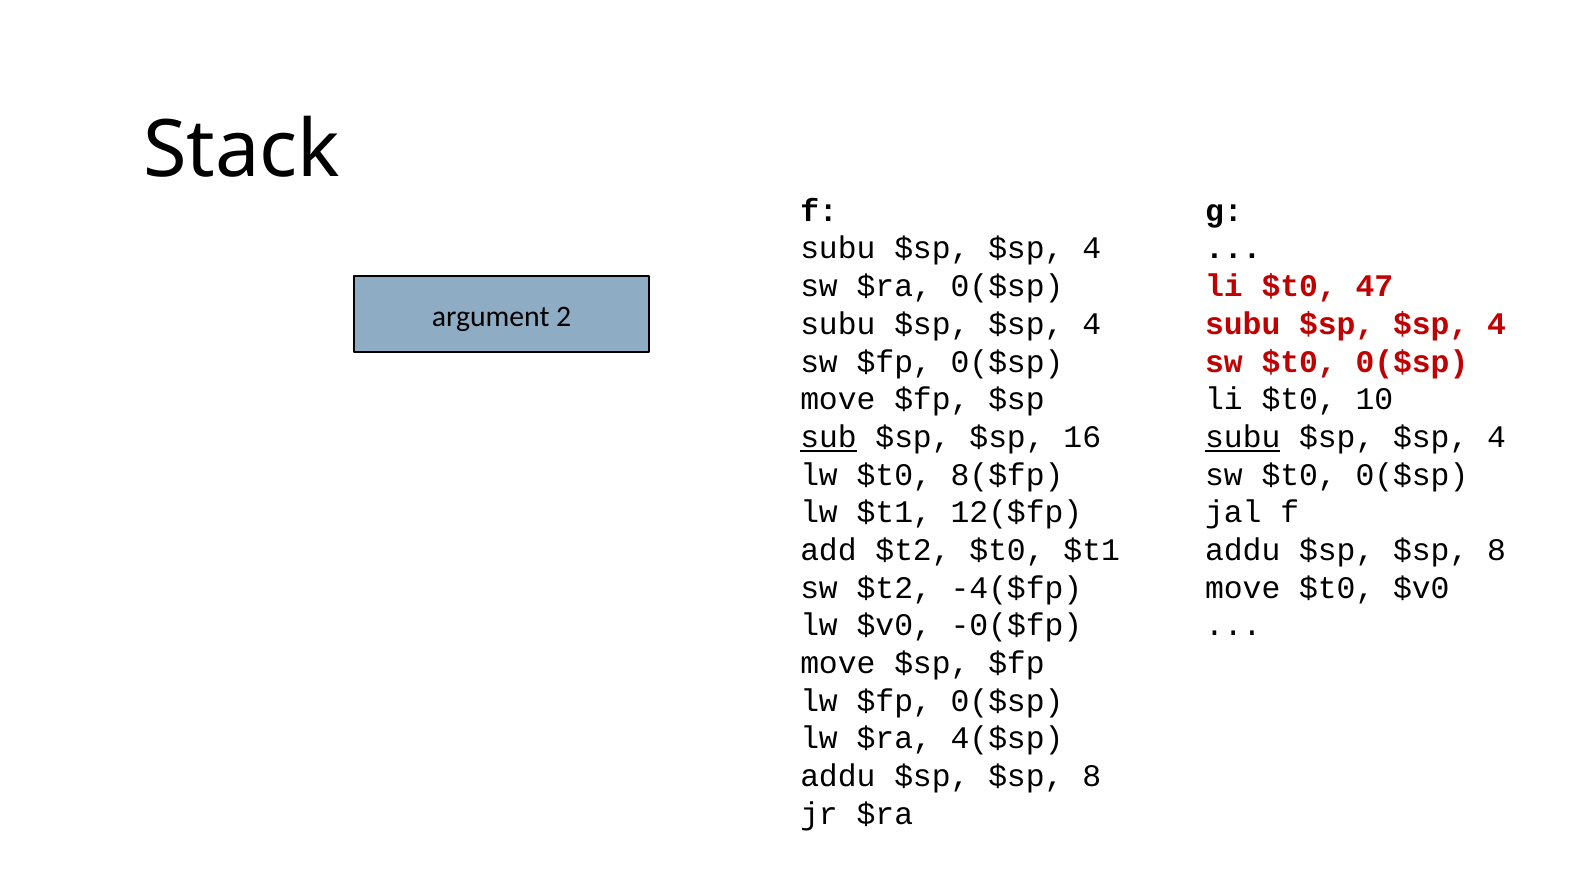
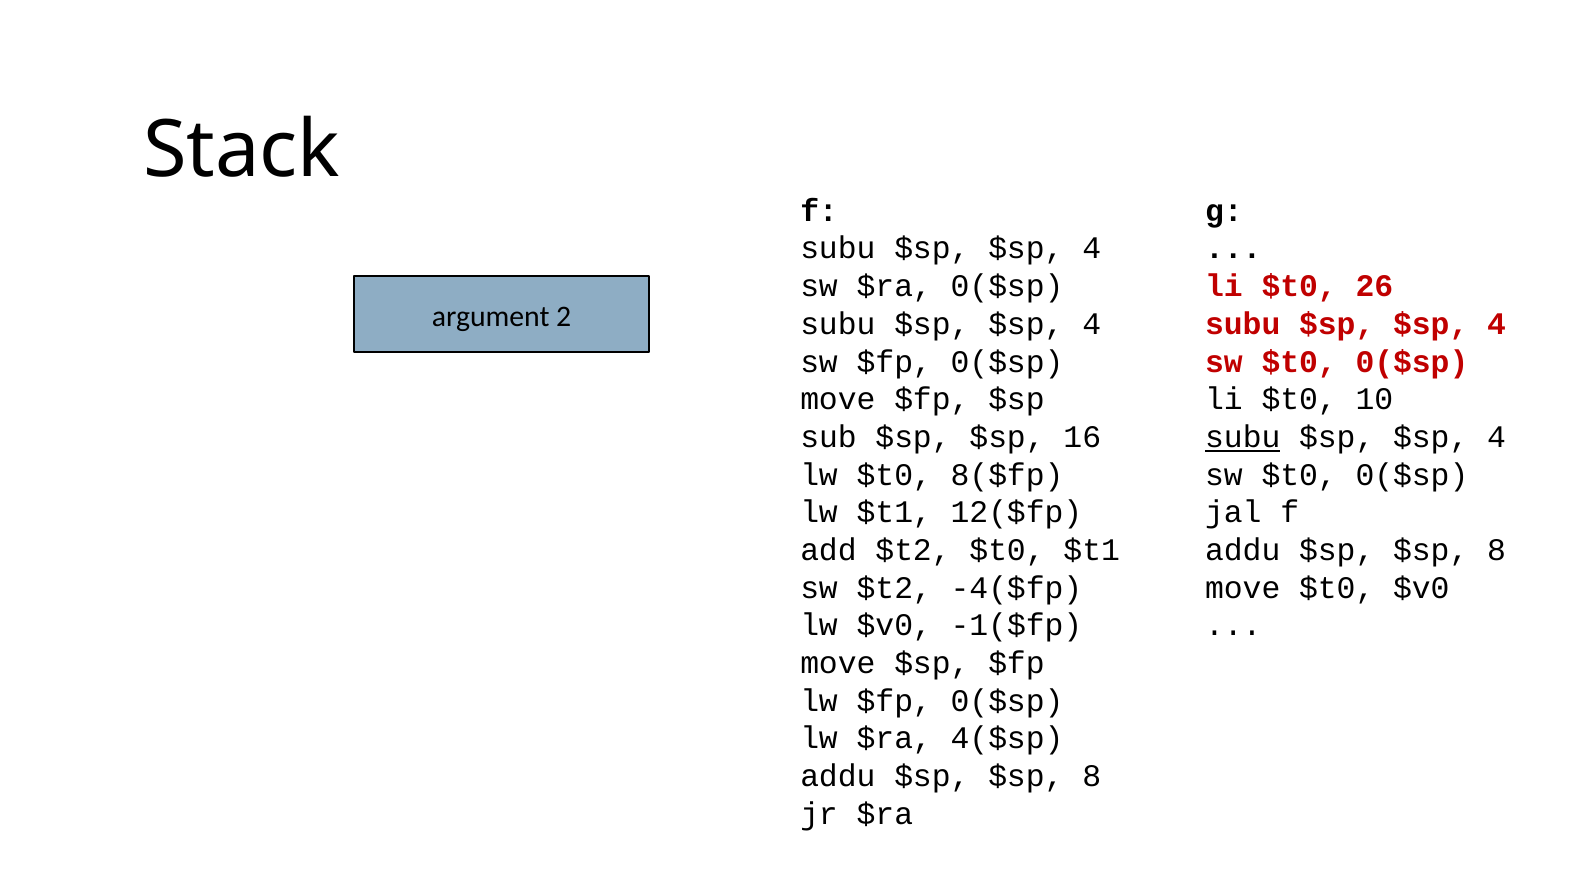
47: 47 -> 26 (1374, 286)
sub underline: present -> none (828, 437)
-0($fp: -0($fp -> -1($fp (1016, 625)
